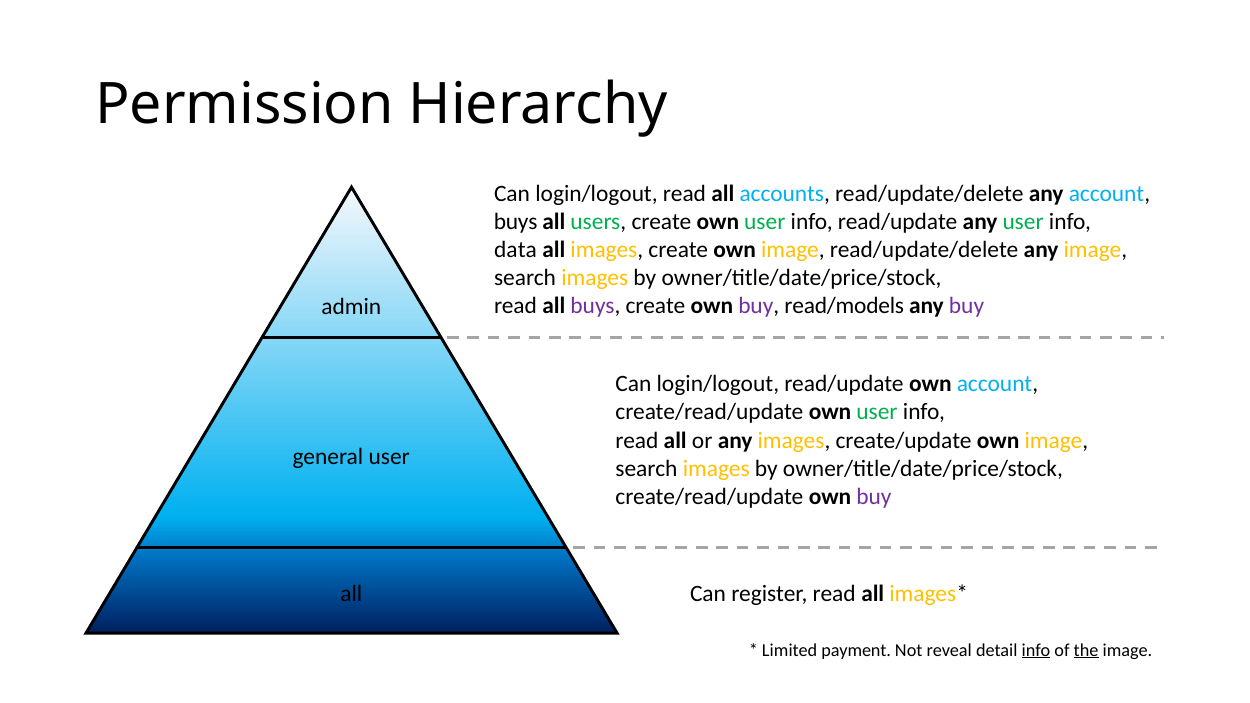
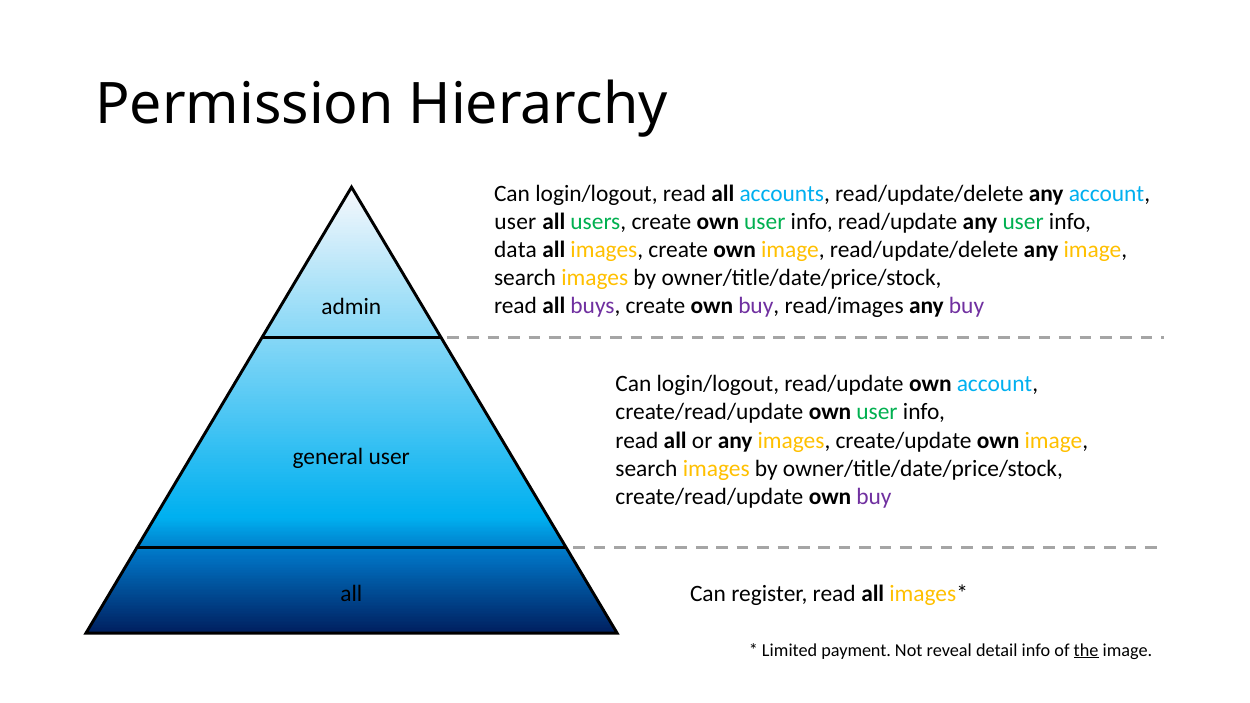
buys: buys -> user (515, 222)
read/models: read/models -> read/images (844, 306)
info underline: present -> none (1036, 650)
